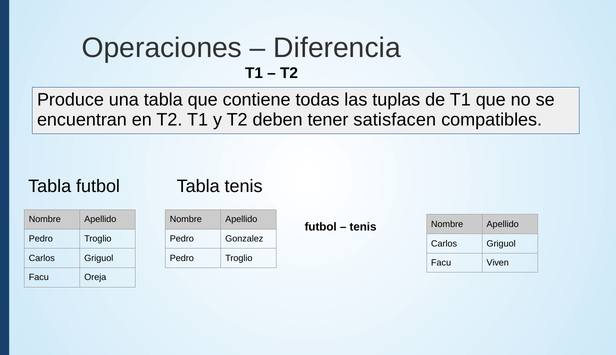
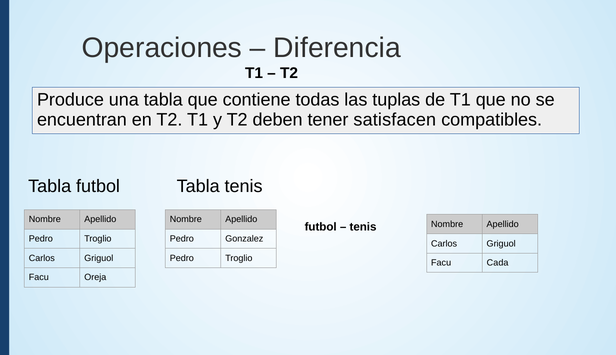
Viven: Viven -> Cada (498, 263)
